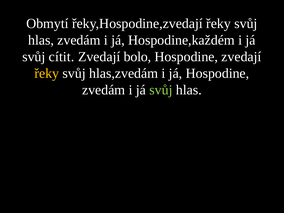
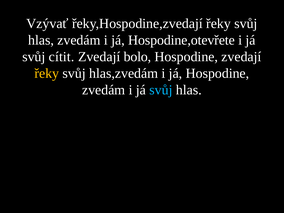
Obmytí: Obmytí -> Vzývať (47, 23)
Hospodine,každém: Hospodine,každém -> Hospodine,otevřete (181, 40)
svůj colour: light green -> light blue (161, 90)
